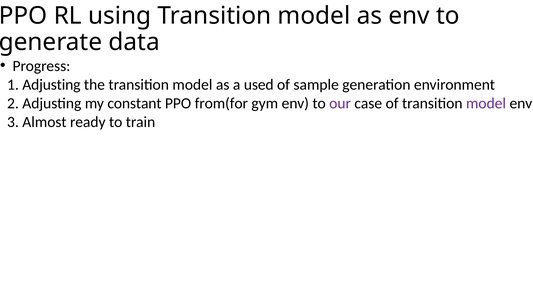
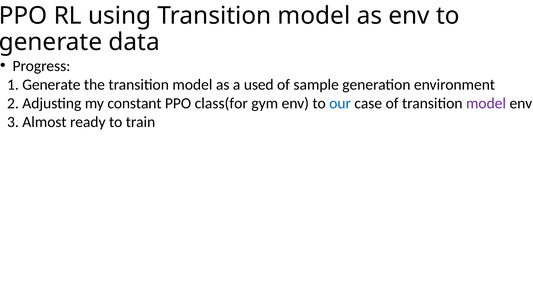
1 Adjusting: Adjusting -> Generate (51, 85)
from(for: from(for -> class(for (221, 103)
our colour: purple -> blue (340, 103)
